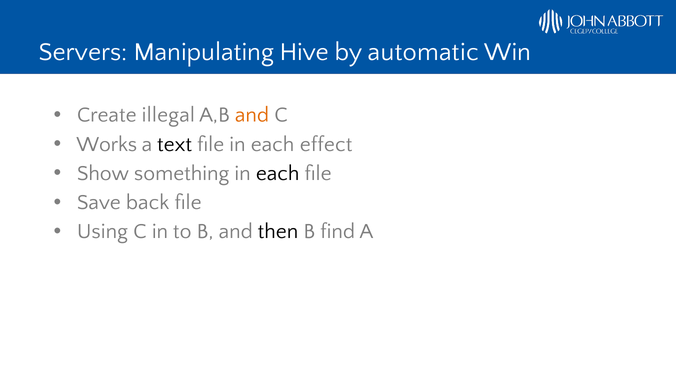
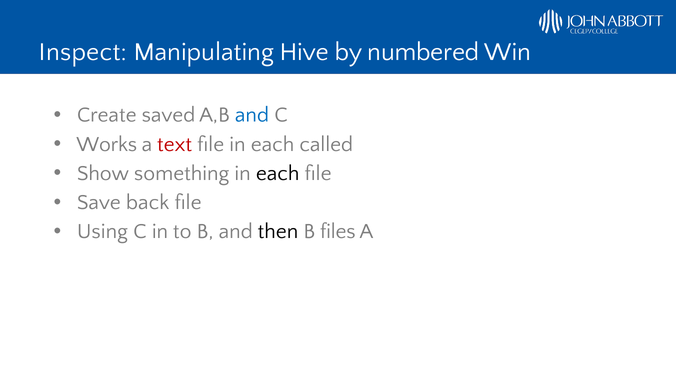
Servers: Servers -> Inspect (83, 52)
automatic: automatic -> numbered (423, 52)
illegal: illegal -> saved (169, 115)
and colour: orange -> blue (252, 115)
text colour: black -> red (175, 144)
effect: effect -> called (326, 144)
find: find -> files (338, 232)
